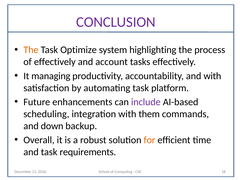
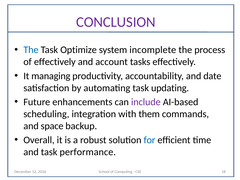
The colour: orange -> blue (31, 50)
highlighting: highlighting -> incomplete (153, 50)
and with: with -> date (212, 76)
platform: platform -> updating (170, 88)
down: down -> space (52, 126)
for colour: orange -> blue (149, 140)
requirements: requirements -> performance (88, 152)
